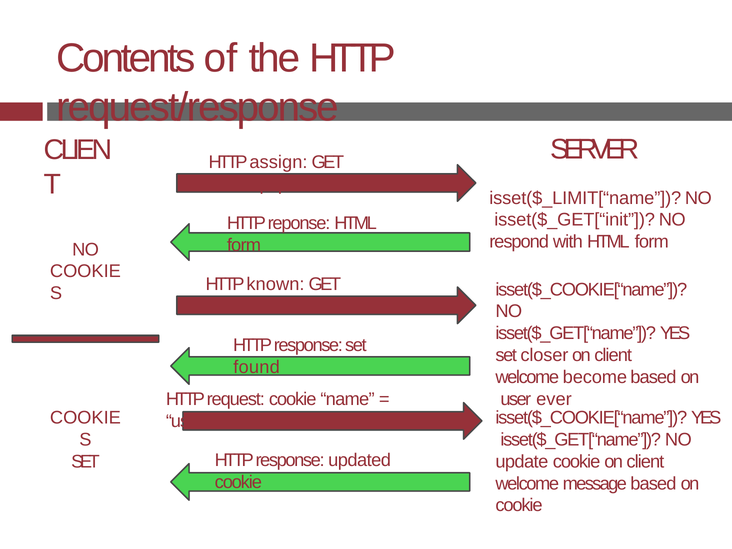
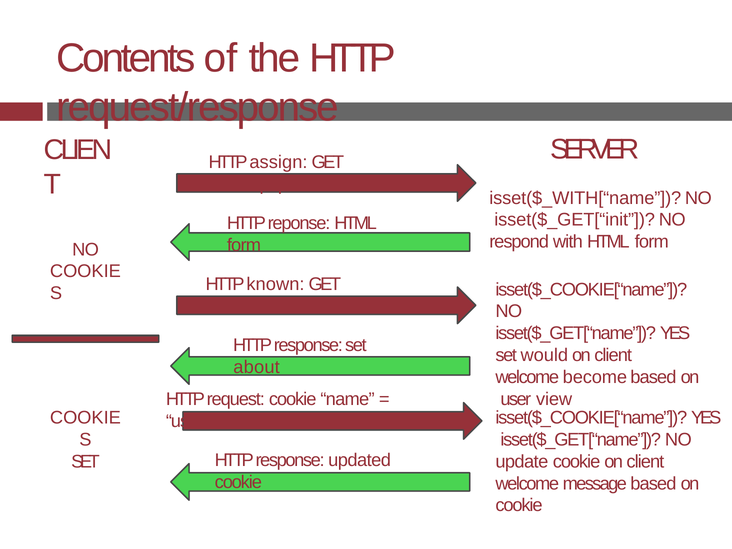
isset($_LIMIT[“name: isset($_LIMIT[“name -> isset($_WITH[“name (585, 198)
closer: closer -> would (544, 355)
found: found -> about (257, 367)
ever: ever -> view (554, 399)
